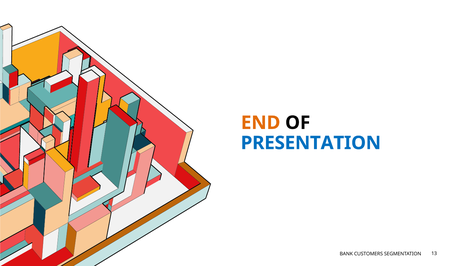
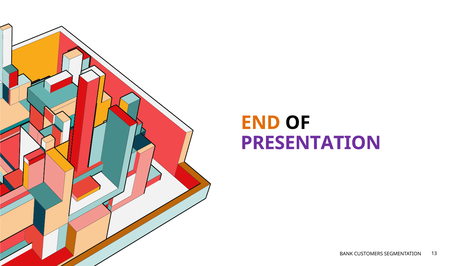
PRESENTATION colour: blue -> purple (311, 143)
